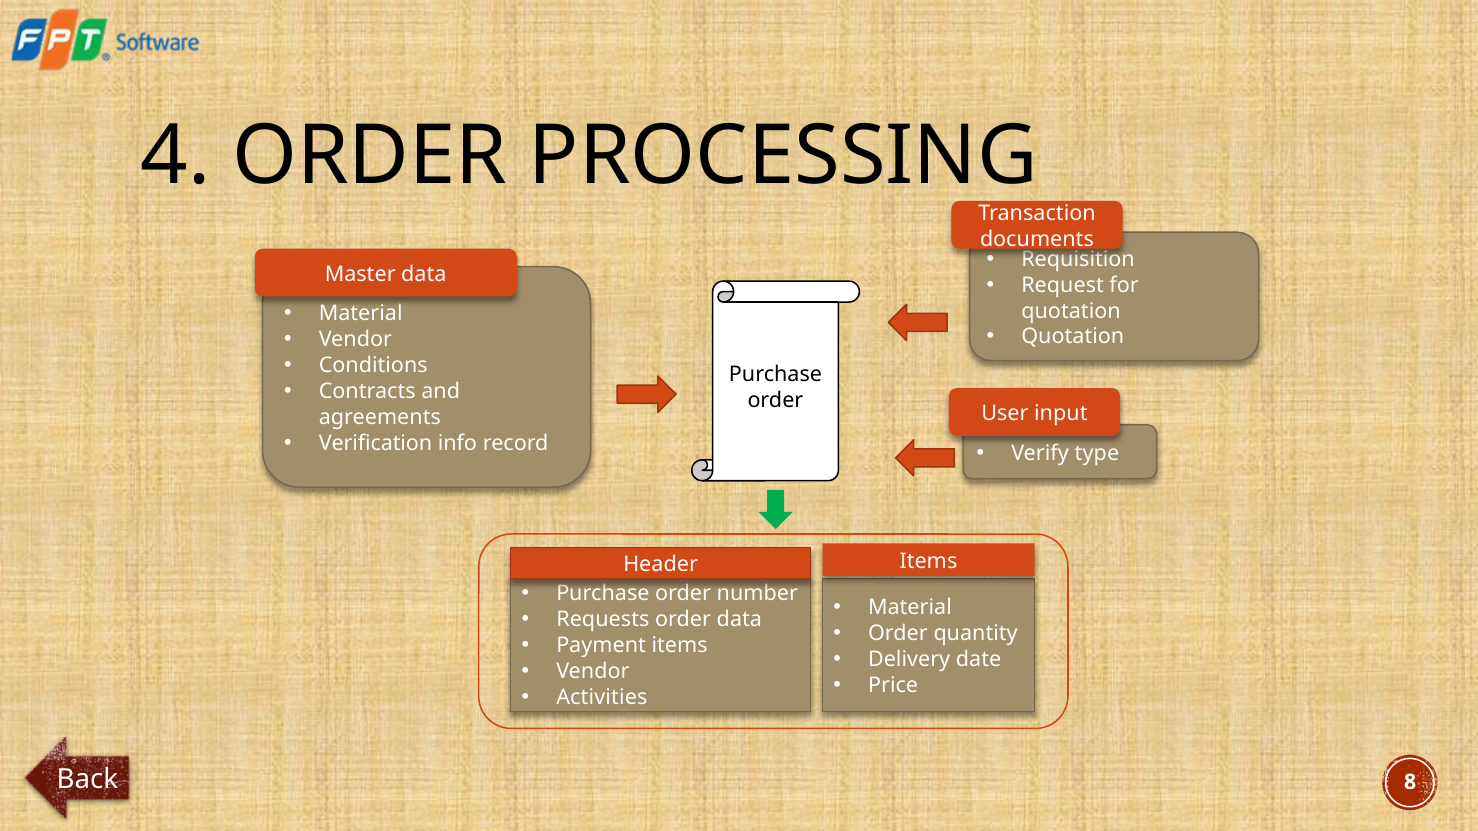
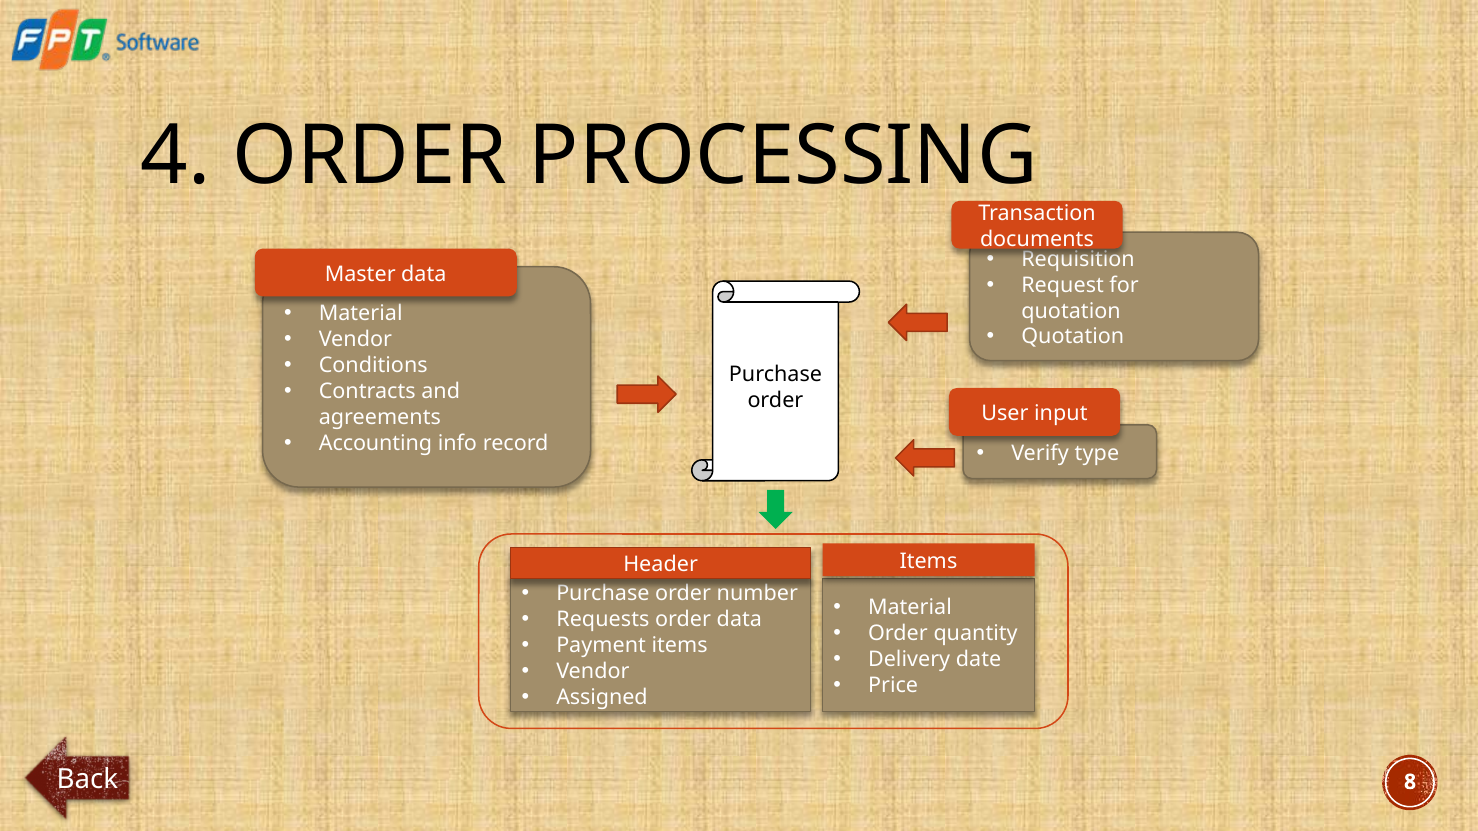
Verification: Verification -> Accounting (375, 443)
Activities: Activities -> Assigned (602, 698)
